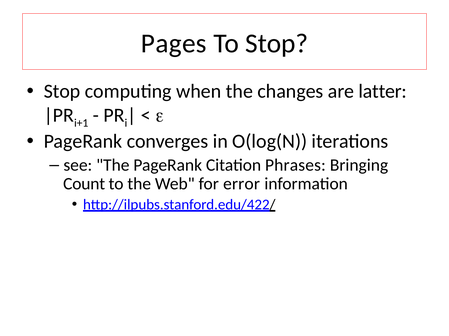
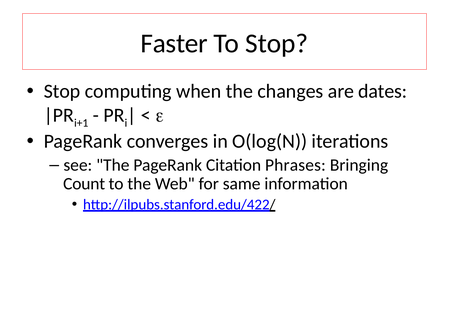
Pages: Pages -> Faster (174, 43)
latter: latter -> dates (383, 91)
error: error -> same (242, 184)
